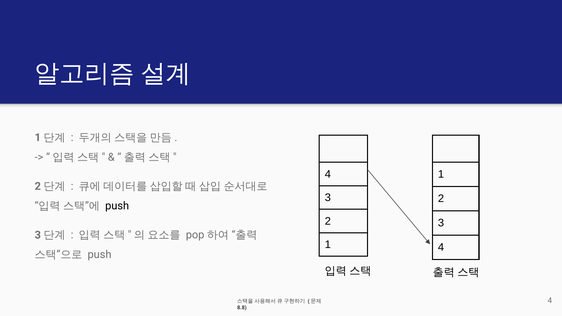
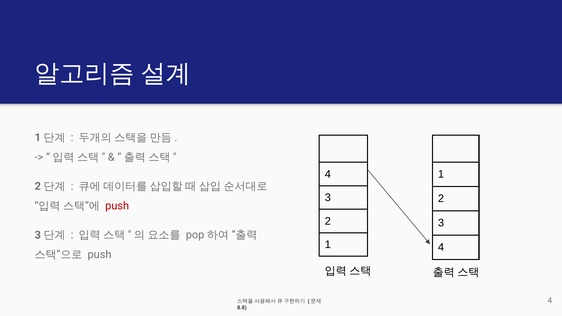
push colour: black -> red (117, 206)
